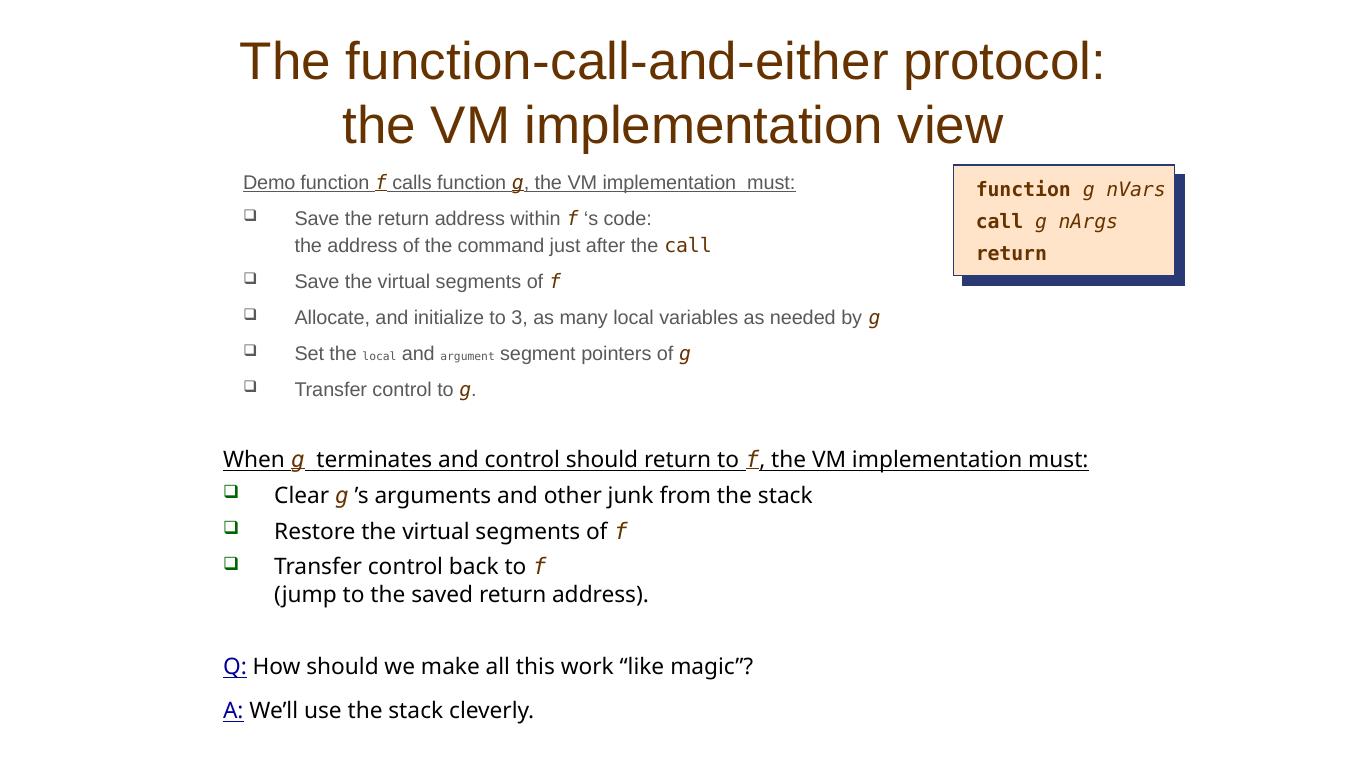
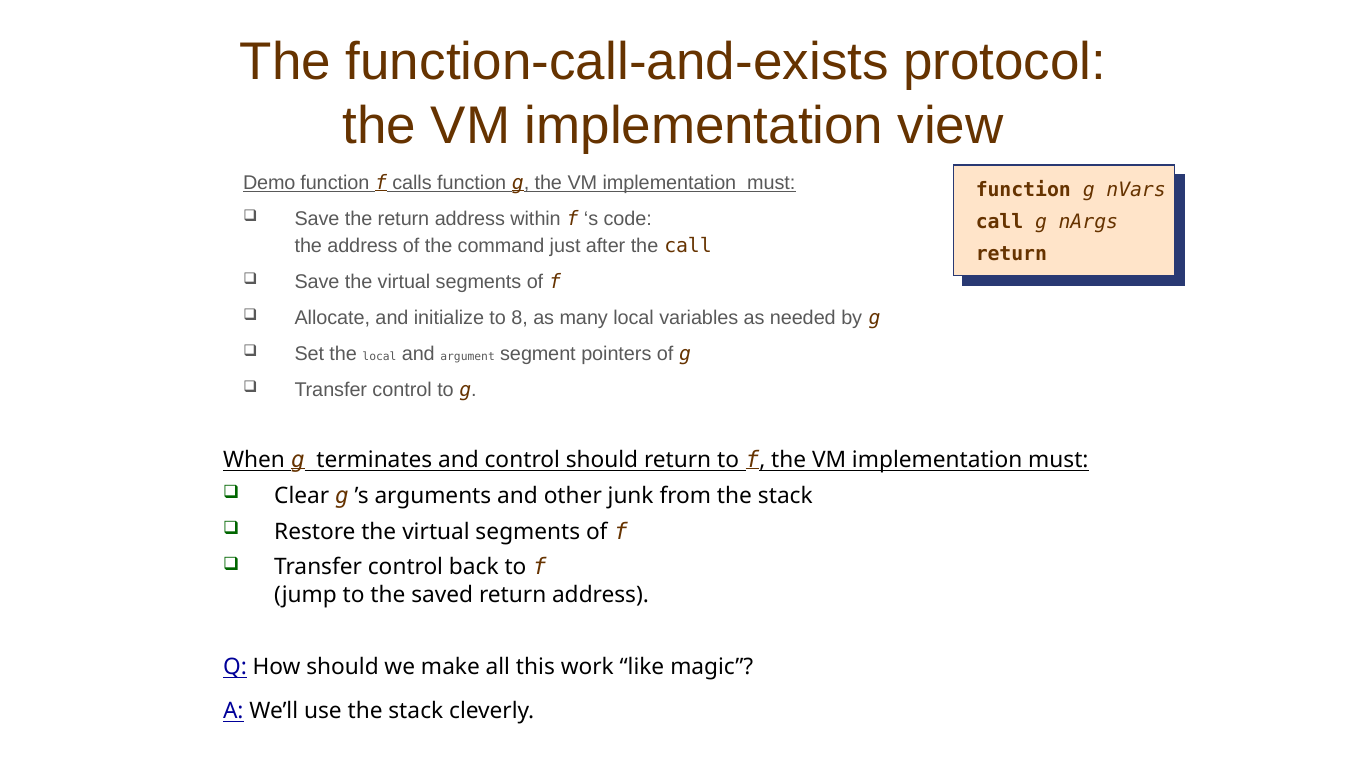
function-call-and-either: function-call-and-either -> function-call-and-exists (617, 62)
3: 3 -> 8 (520, 318)
